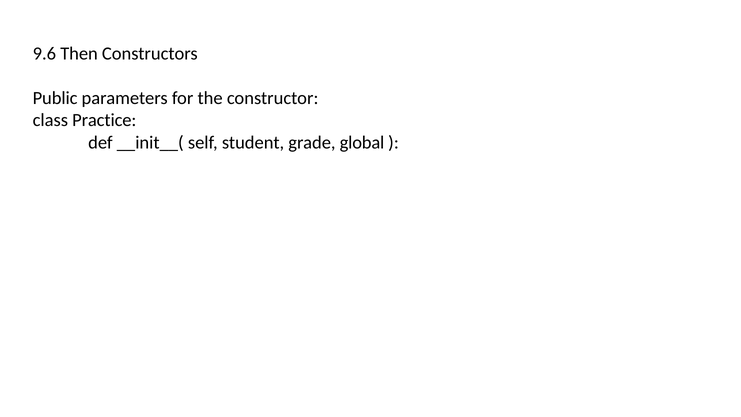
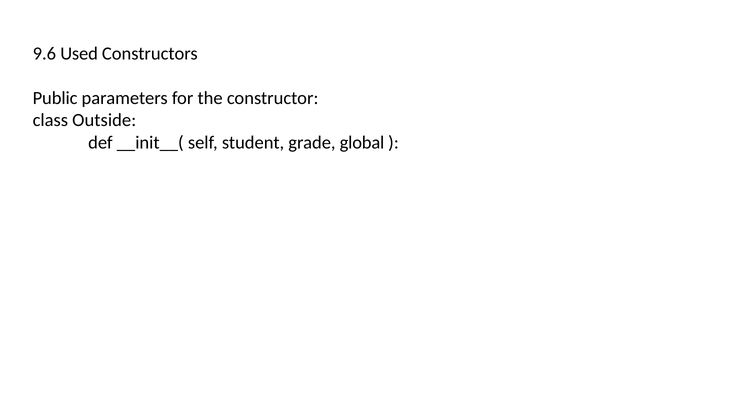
Then: Then -> Used (79, 53)
Practice: Practice -> Outside (104, 120)
